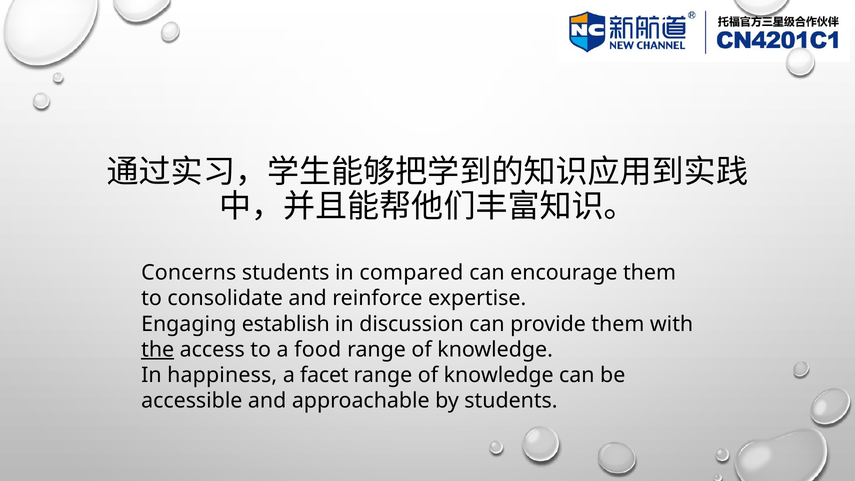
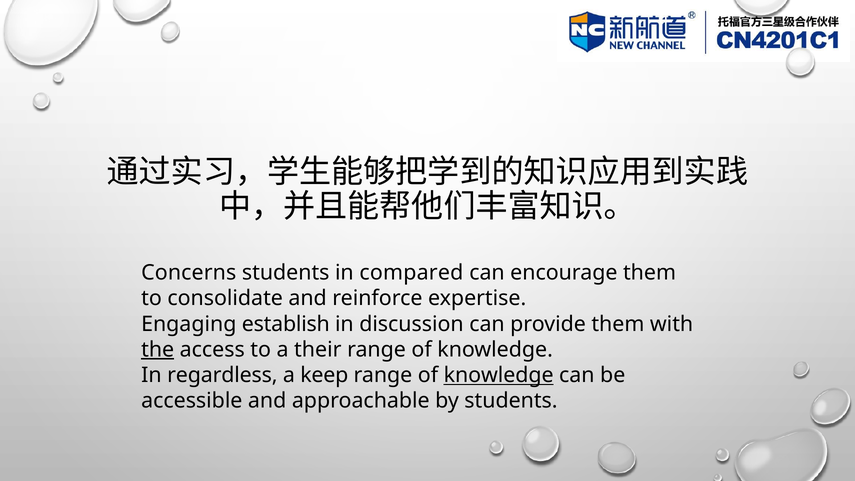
food: food -> their (318, 350)
happiness: happiness -> regardless (222, 375)
facet: facet -> keep (324, 375)
knowledge underline: none -> present (499, 375)
